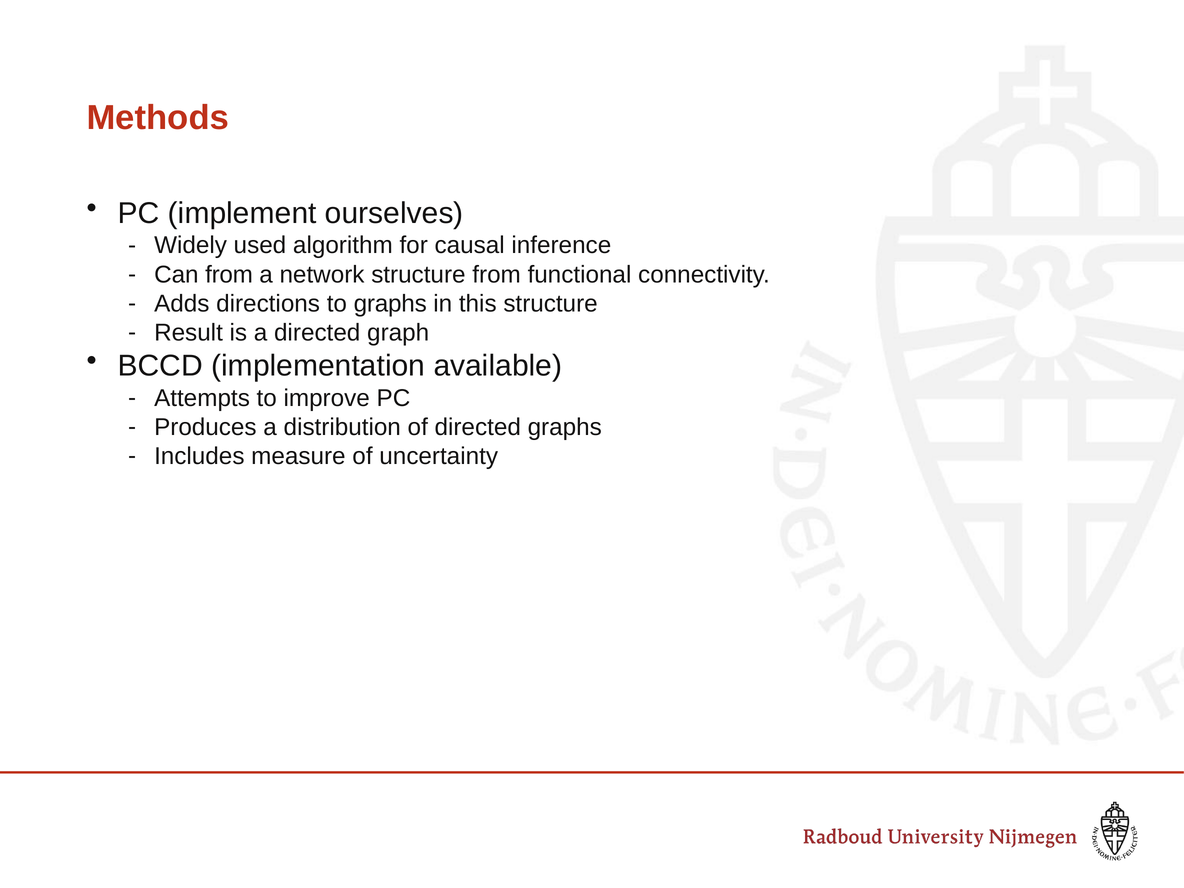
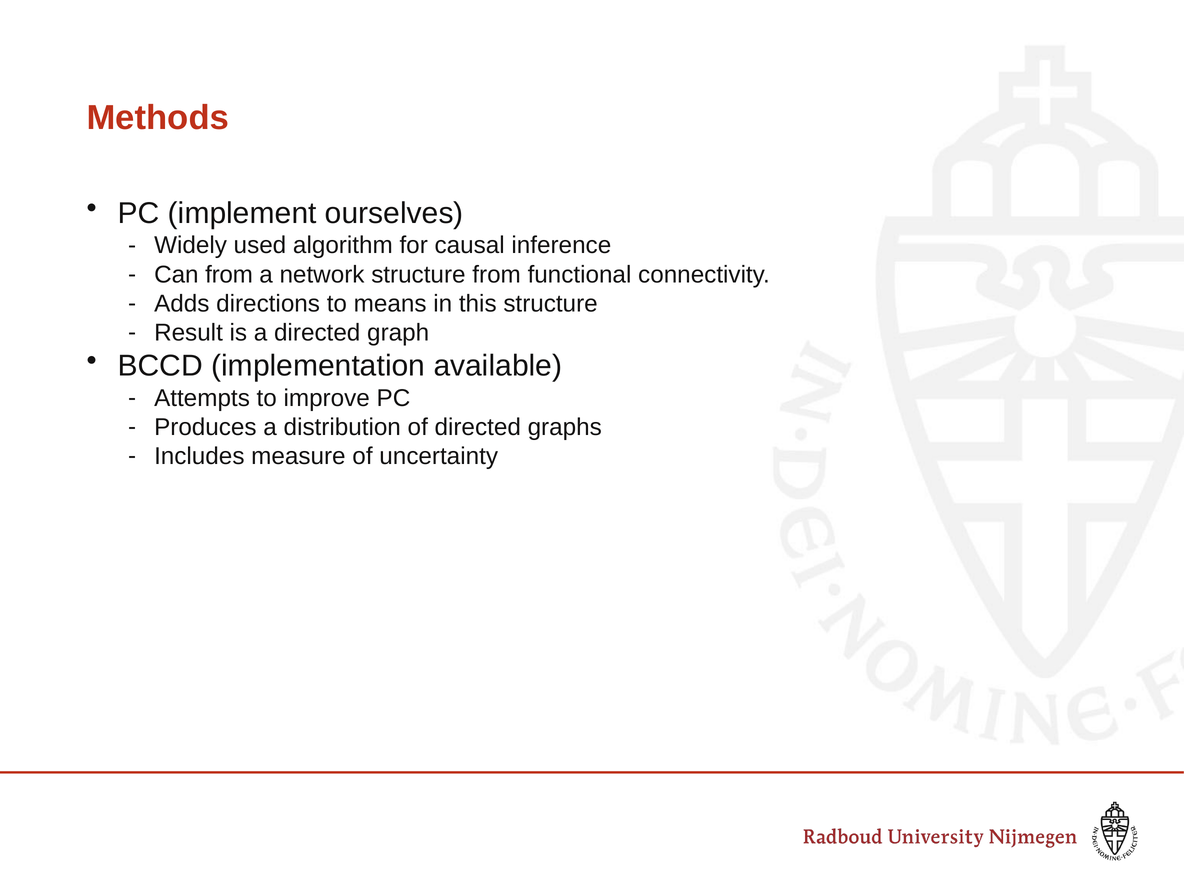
to graphs: graphs -> means (390, 304)
